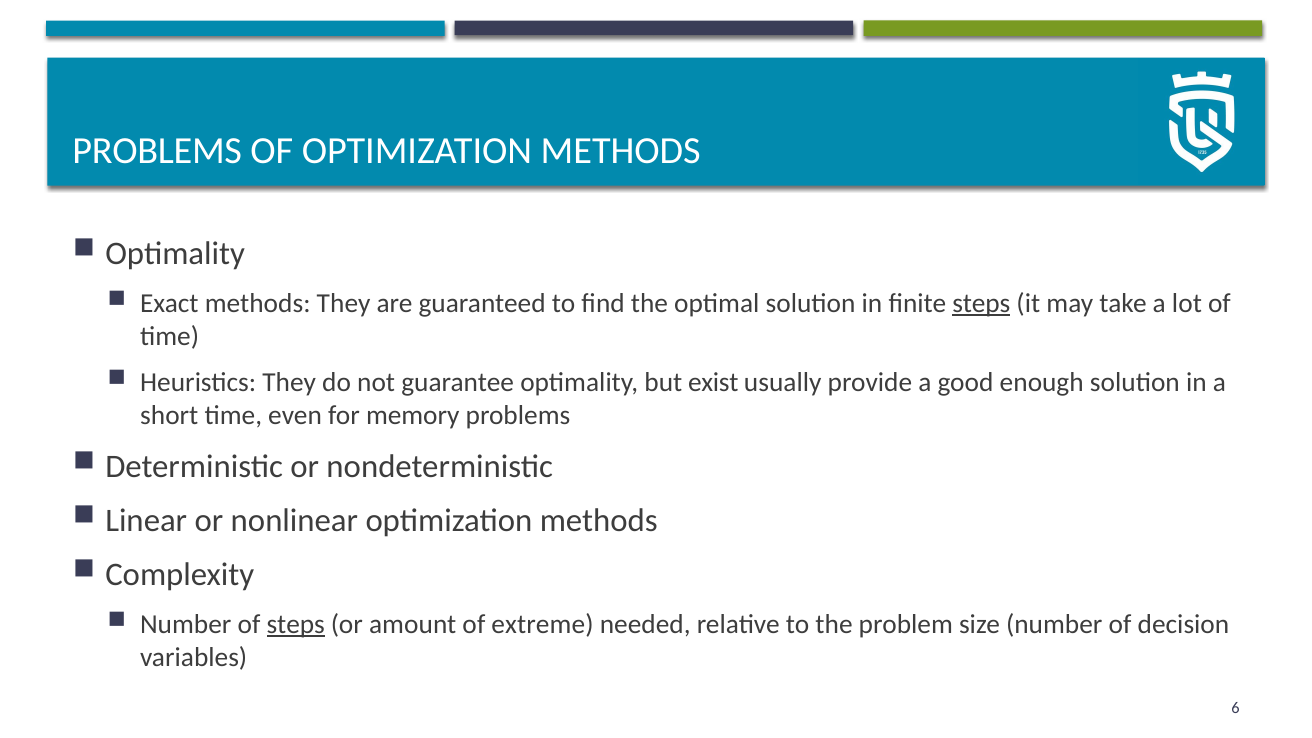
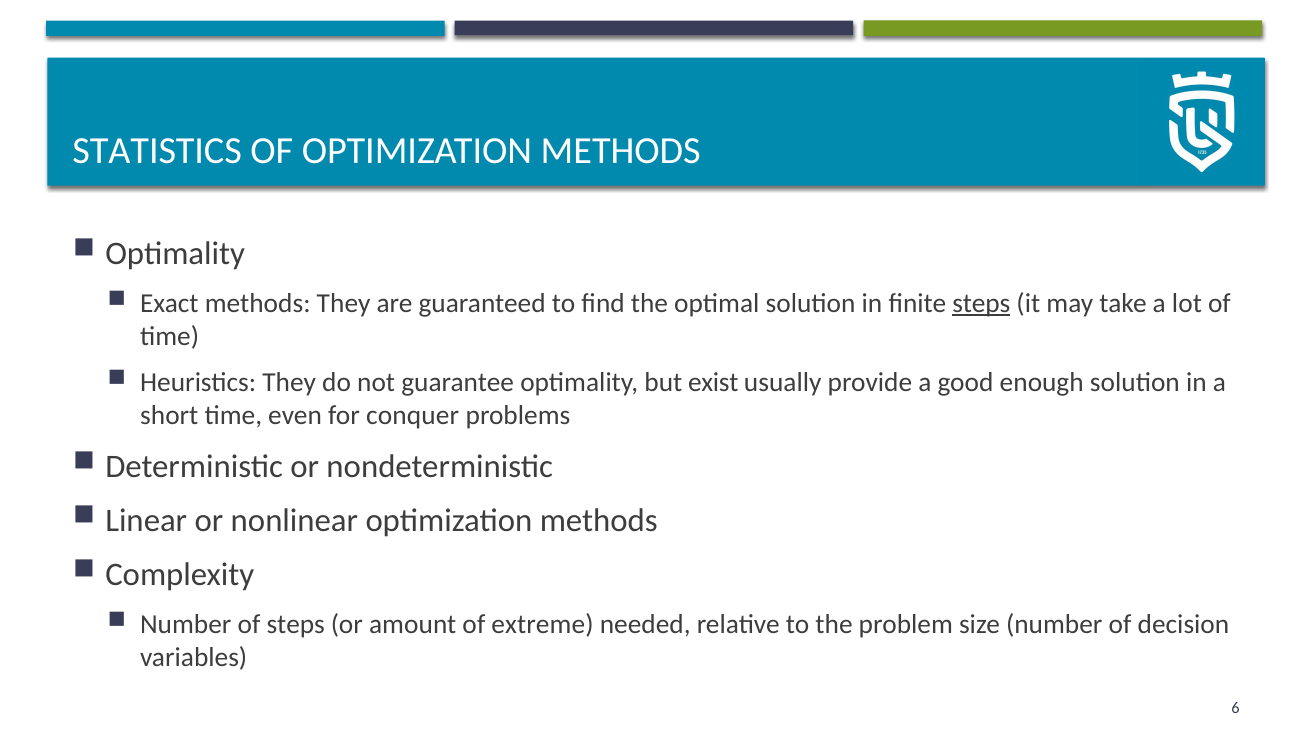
PROBLEMS: PROBLEMS -> STATISTICS (157, 151)
memory: memory -> conquer (413, 415)
steps underline: present -> none (296, 624)
